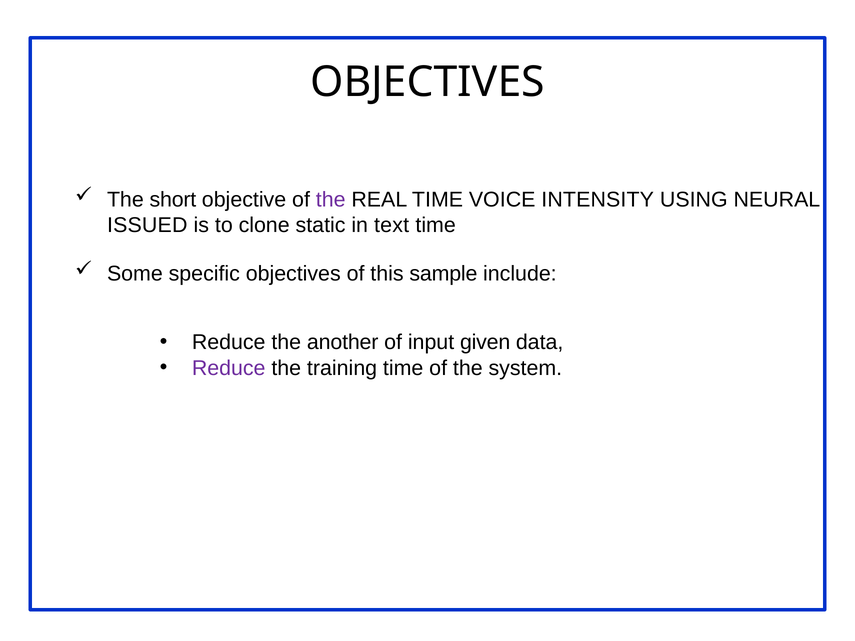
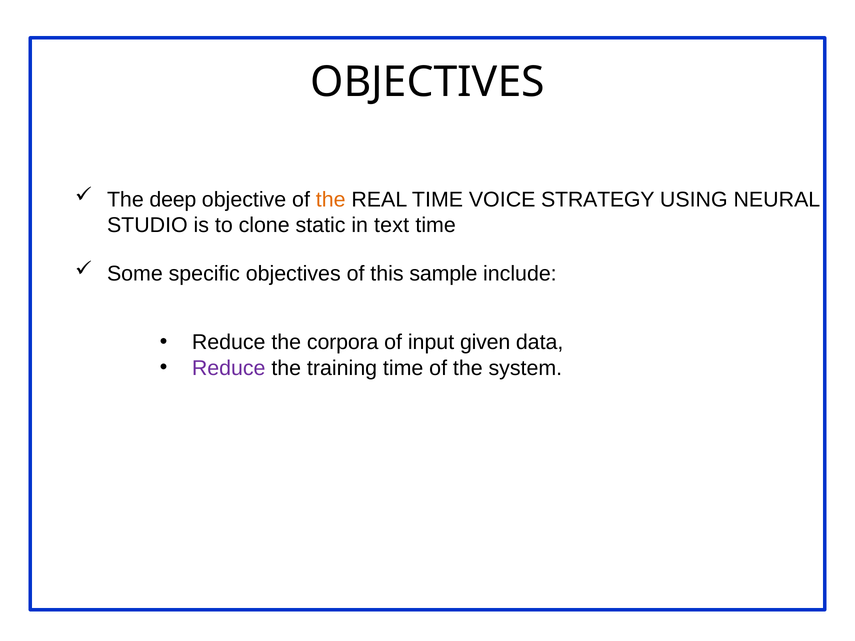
short: short -> deep (173, 200)
the colour: purple -> orange (331, 200)
INTENSITY: INTENSITY -> STRATEGY (598, 200)
ISSUED: ISSUED -> STUDIO (147, 225)
another: another -> corpora (343, 342)
